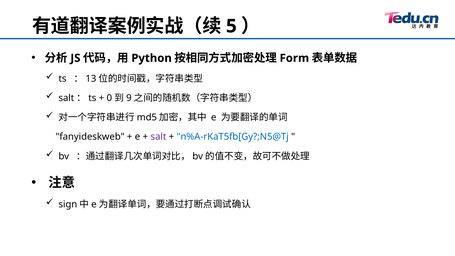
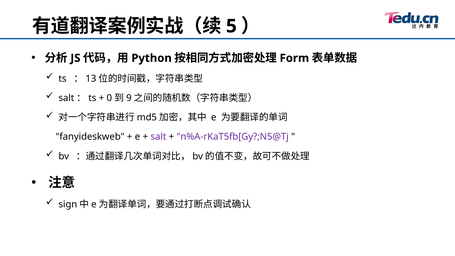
n%A-rKaT5fb[Gy?;N5@Tj colour: blue -> purple (233, 137)
